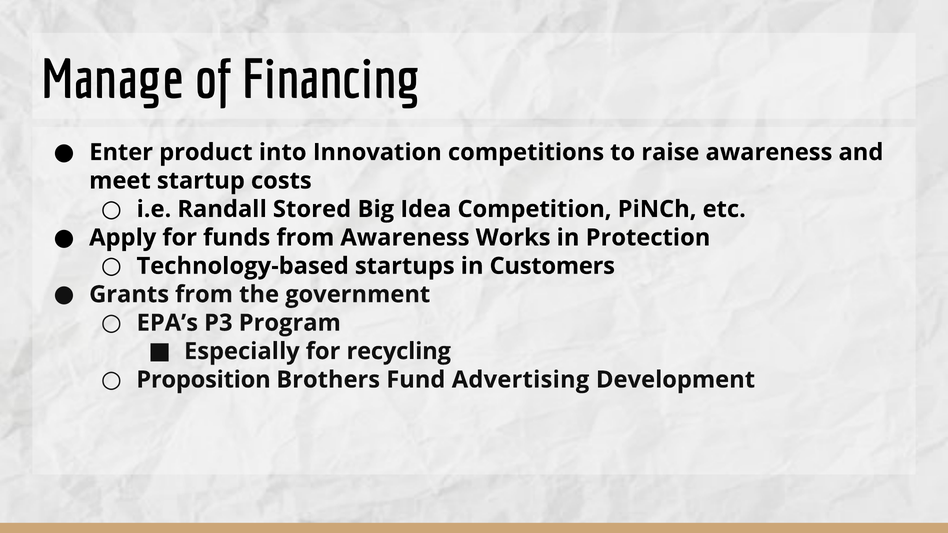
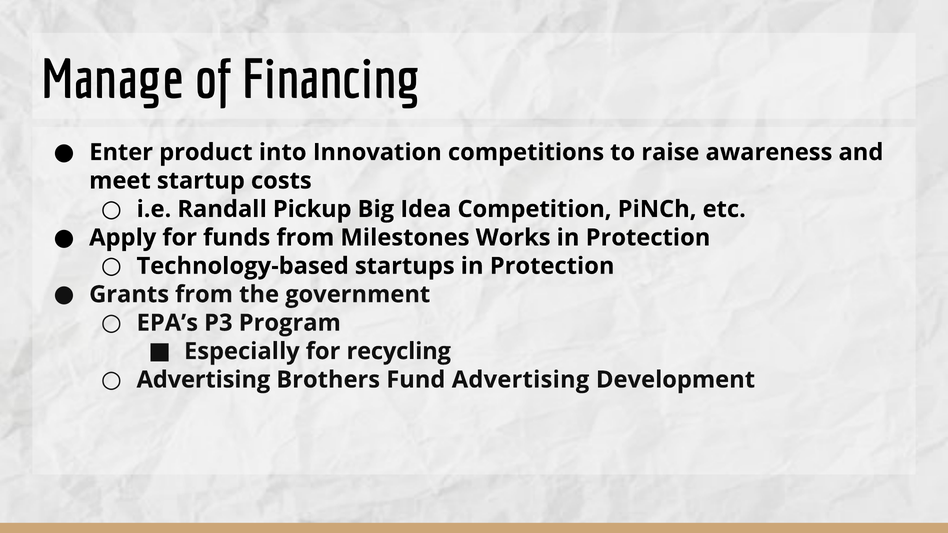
Stored: Stored -> Pickup (312, 209)
from Awareness: Awareness -> Milestones (405, 238)
startups in Customers: Customers -> Protection (552, 266)
Proposition: Proposition -> Advertising (203, 380)
